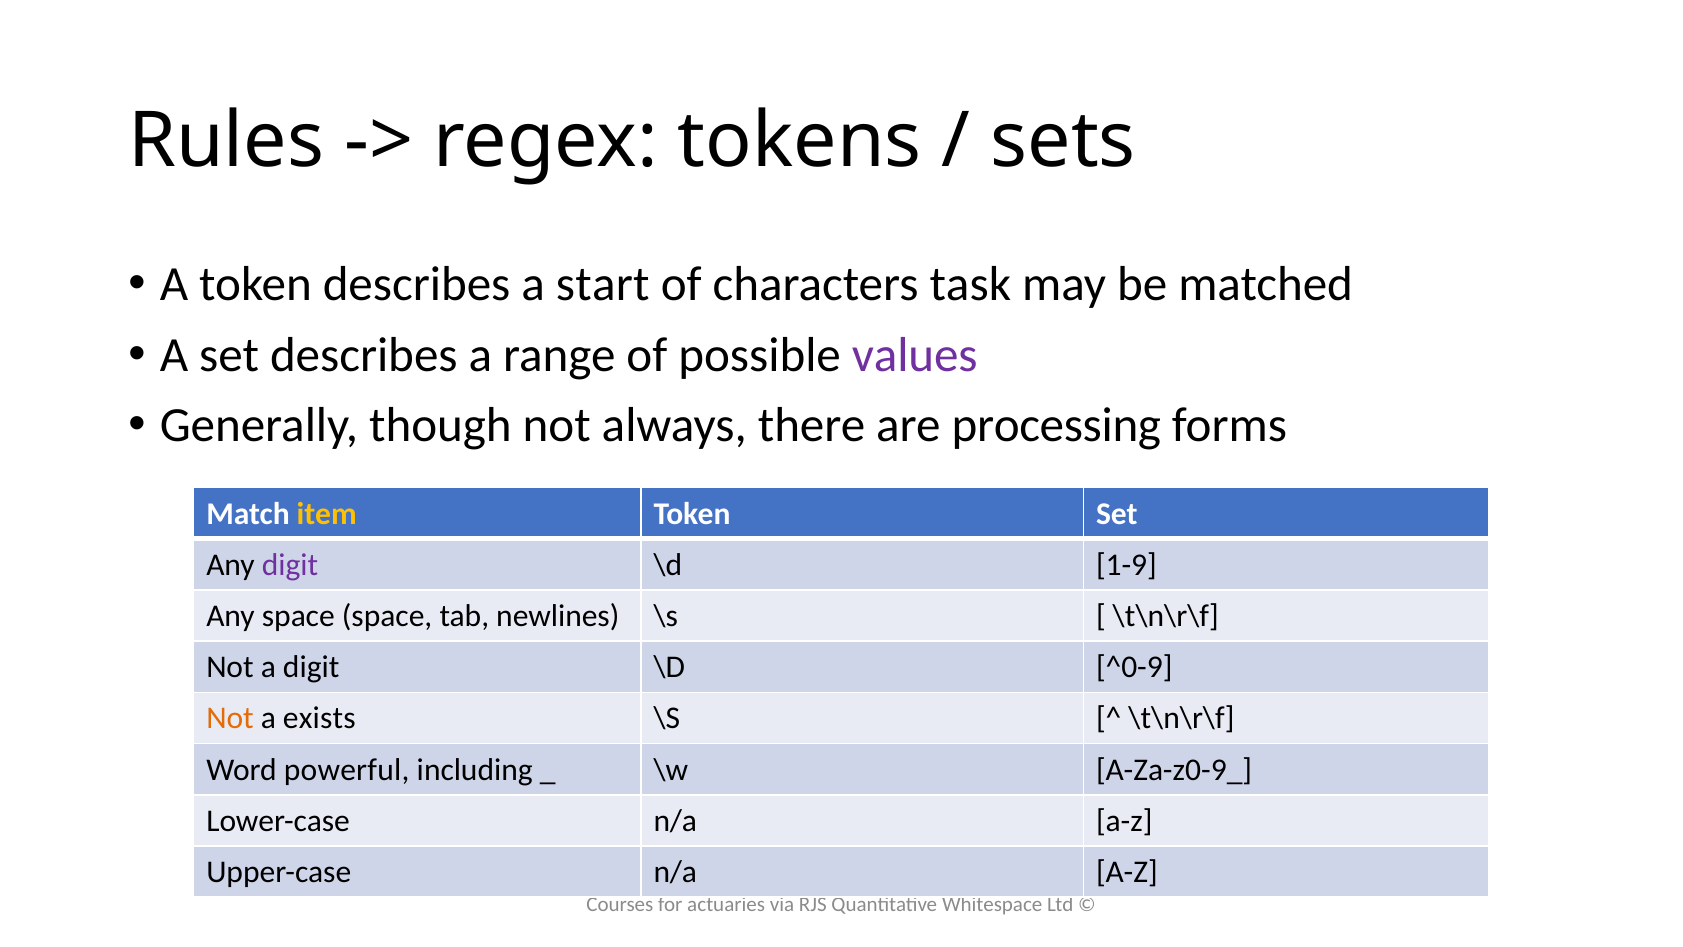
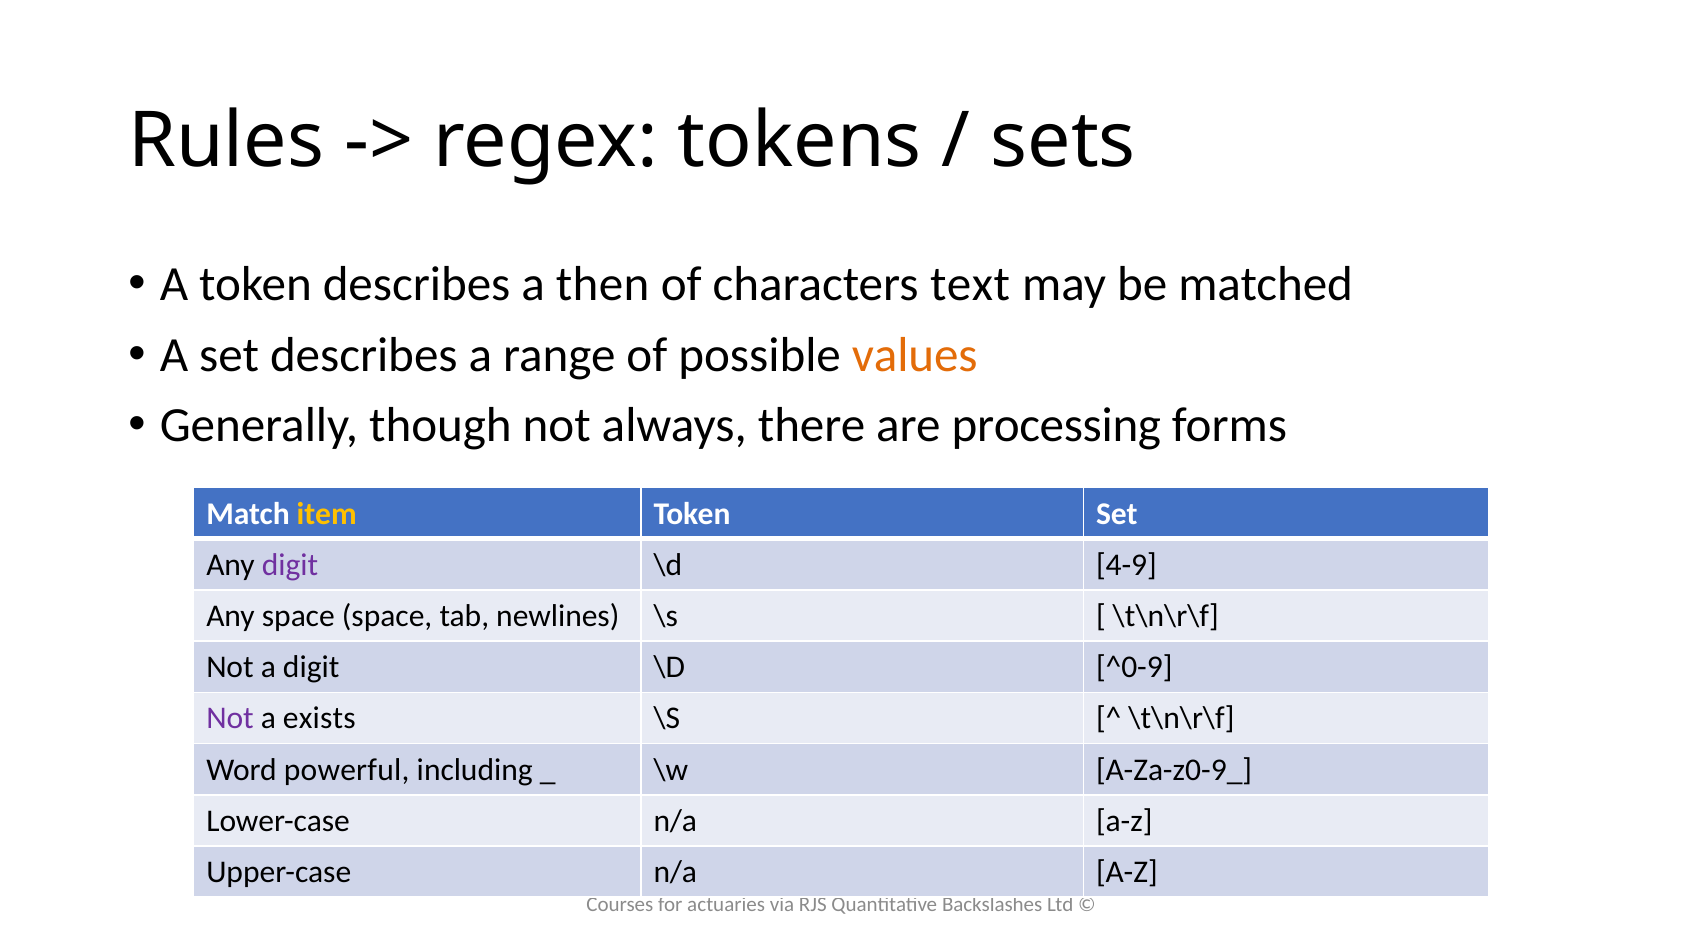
start: start -> then (603, 284)
task: task -> text (970, 284)
values colour: purple -> orange (915, 355)
1-9: 1-9 -> 4-9 (1126, 565)
Not colour: orange -> purple (230, 718)
Whitespace: Whitespace -> Backslashes (992, 904)
